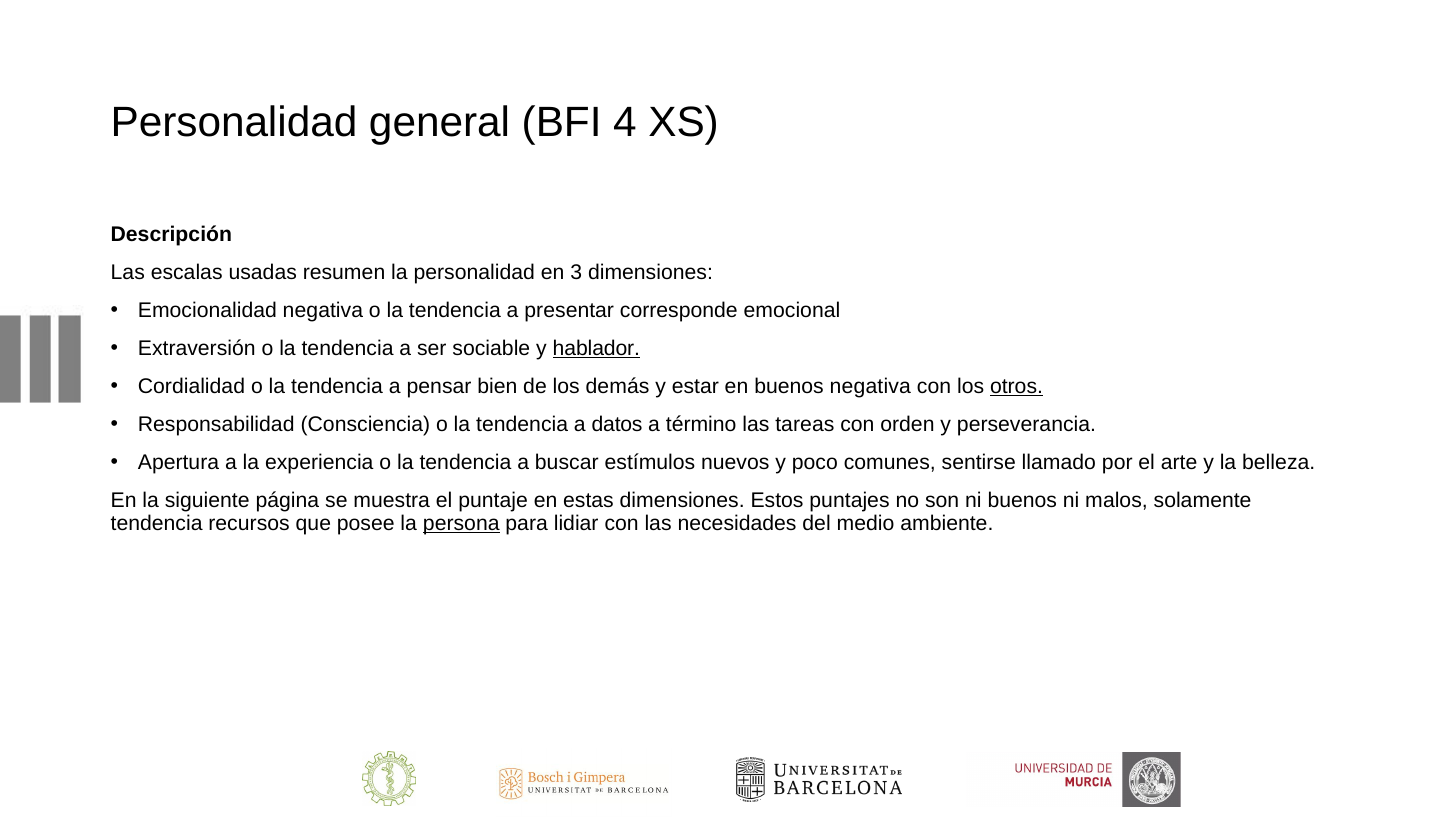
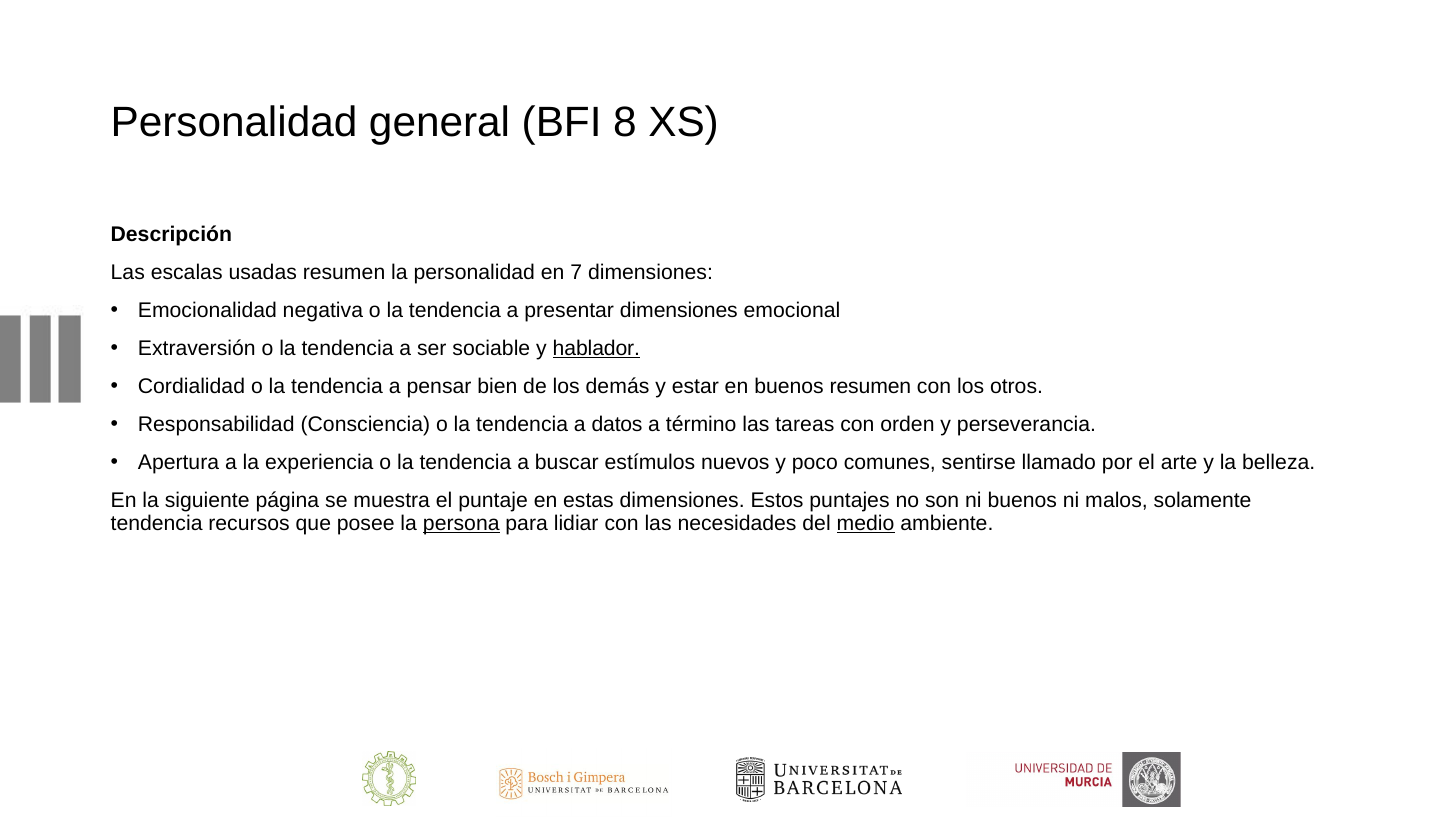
4: 4 -> 8 (625, 122)
3: 3 -> 7 (576, 272)
presentar corresponde: corresponde -> dimensiones (679, 310)
buenos negativa: negativa -> resumen (870, 386)
otros underline: present -> none (1017, 386)
medio underline: none -> present (866, 523)
